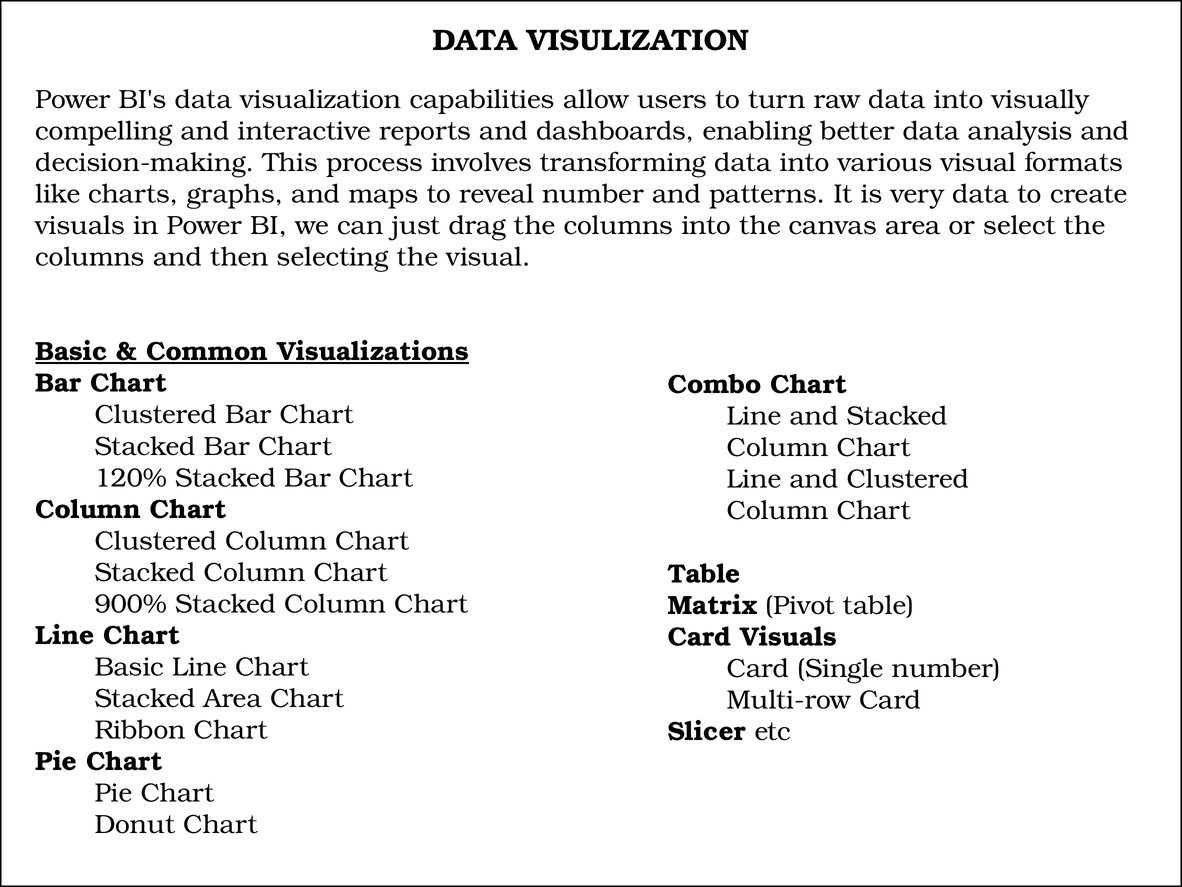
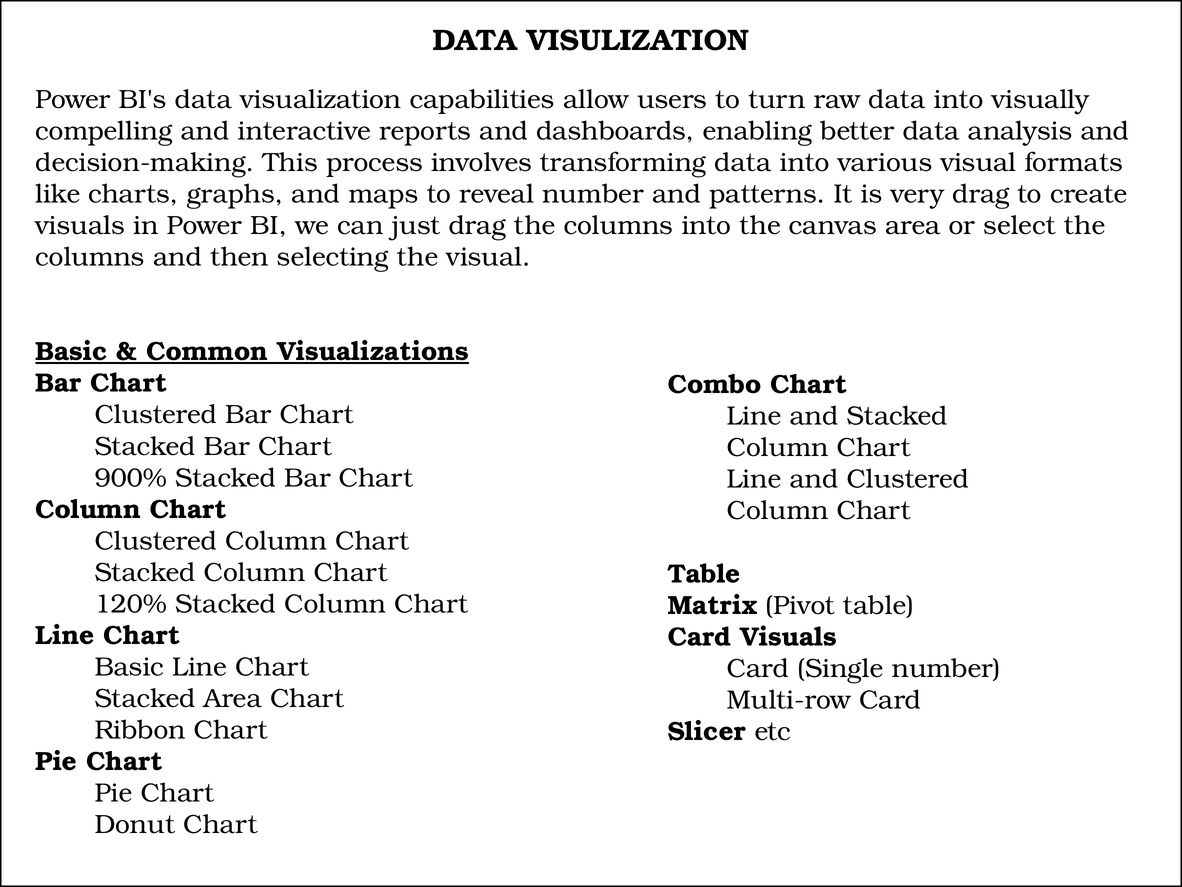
very data: data -> drag (981, 194)
120%: 120% -> 900% (131, 478)
900%: 900% -> 120% (131, 604)
